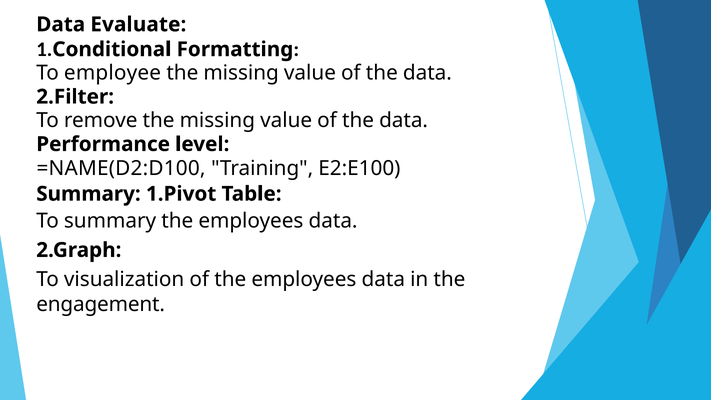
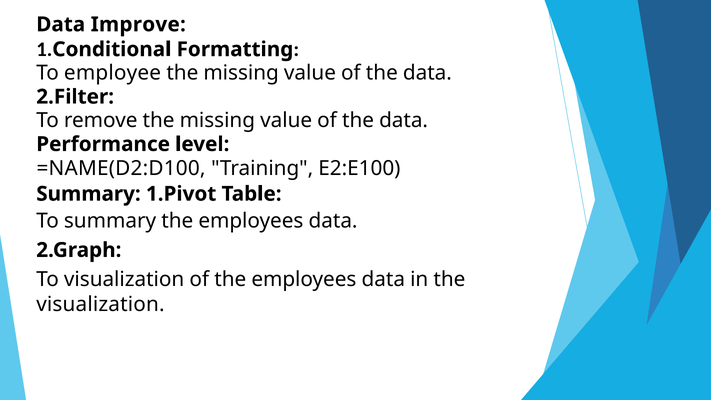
Evaluate: Evaluate -> Improve (138, 24)
engagement: engagement -> visualization (100, 304)
